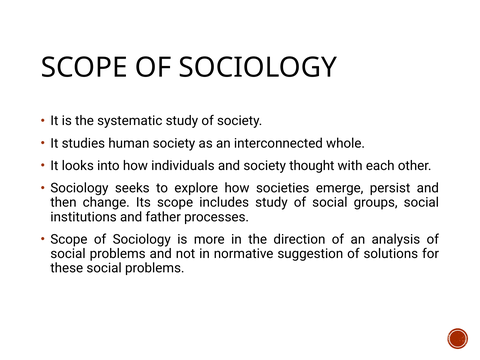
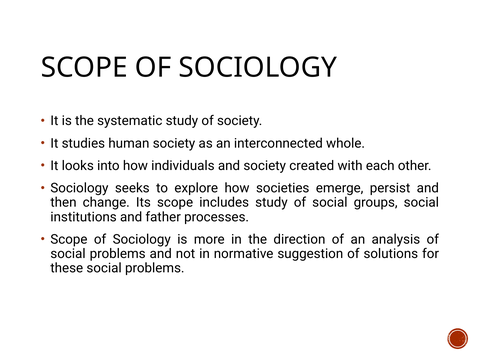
thought: thought -> created (312, 166)
